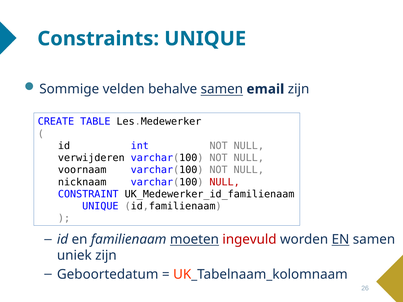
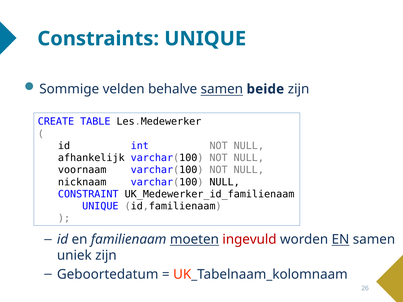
email: email -> beide (265, 89)
verwijderen: verwijderen -> afhankelijk (91, 158)
NULL colour: red -> black (225, 182)
